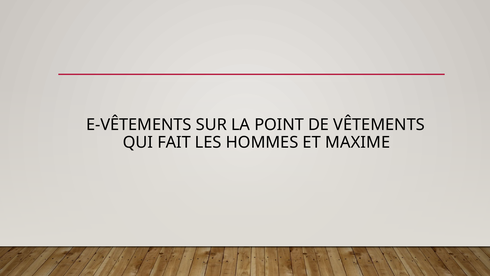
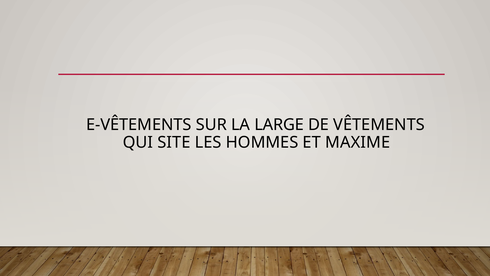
POINT: POINT -> LARGE (279, 125)
FAIT: FAIT -> SITE (174, 142)
